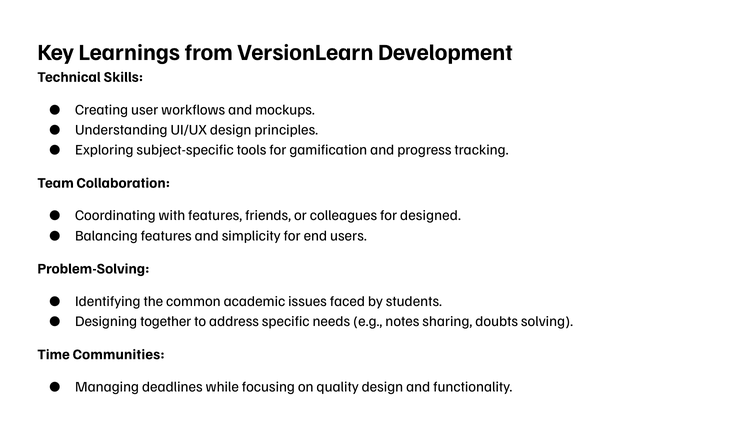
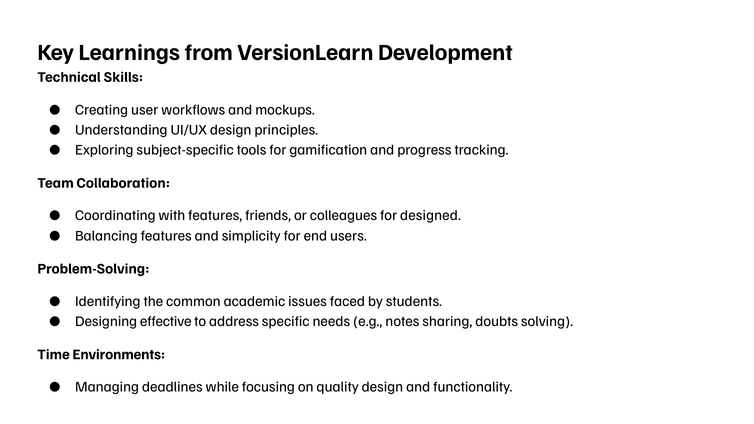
together: together -> effective (166, 322)
Communities: Communities -> Environments (119, 354)
